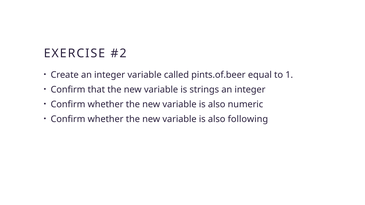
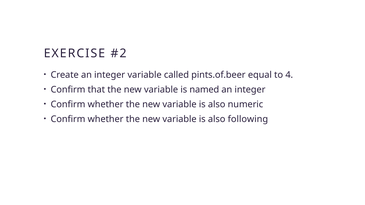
1: 1 -> 4 (289, 75)
strings: strings -> named (204, 90)
